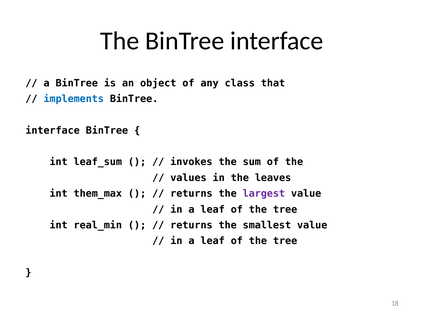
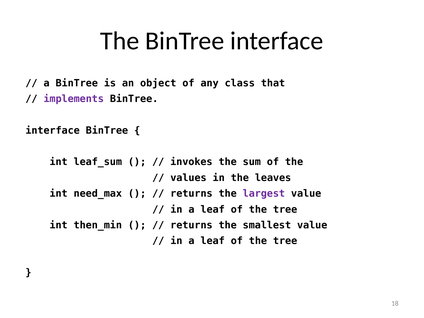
implements colour: blue -> purple (74, 99)
them_max: them_max -> need_max (98, 194)
real_min: real_min -> then_min (98, 225)
